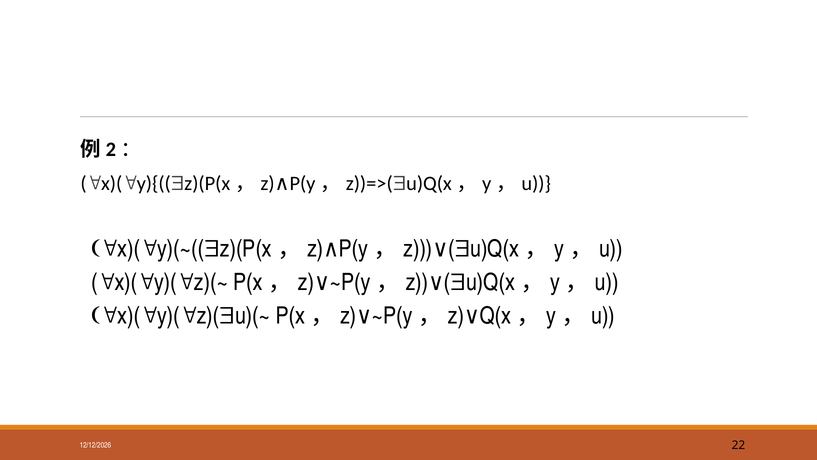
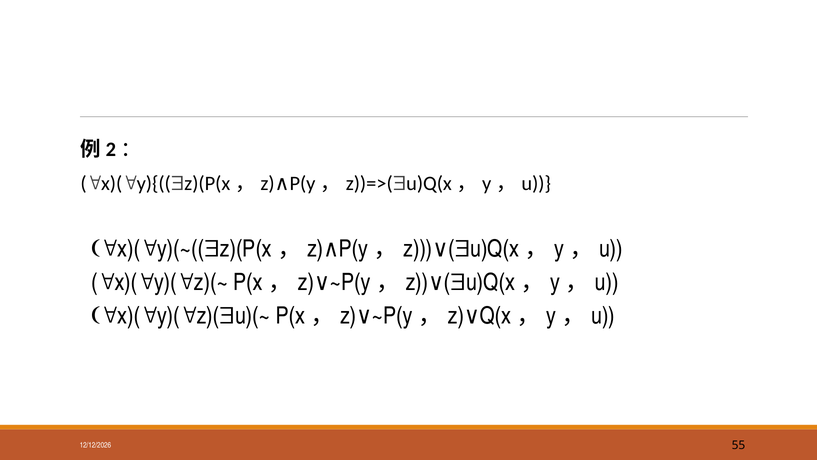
22: 22 -> 55 (738, 445)
